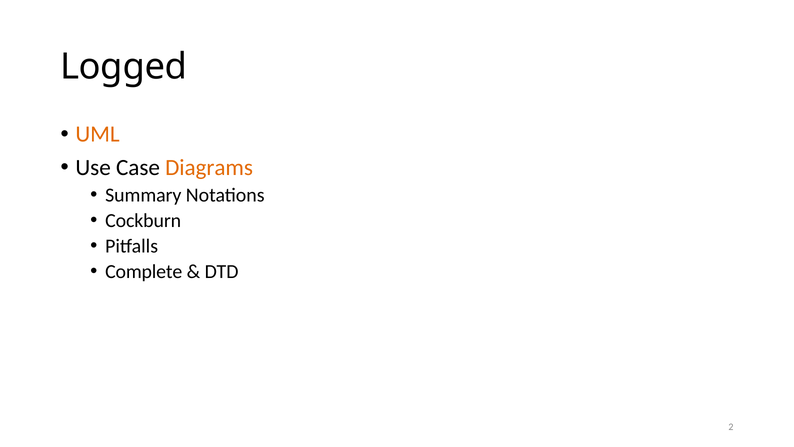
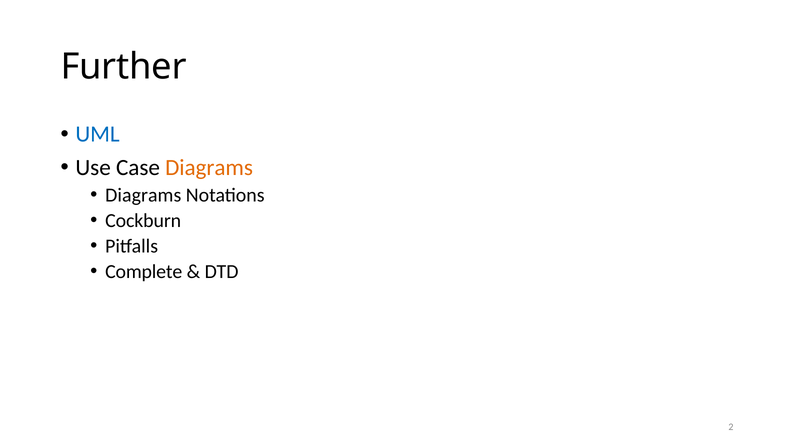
Logged: Logged -> Further (124, 67)
UML colour: orange -> blue (98, 134)
Summary: Summary -> Diagrams (143, 195)
